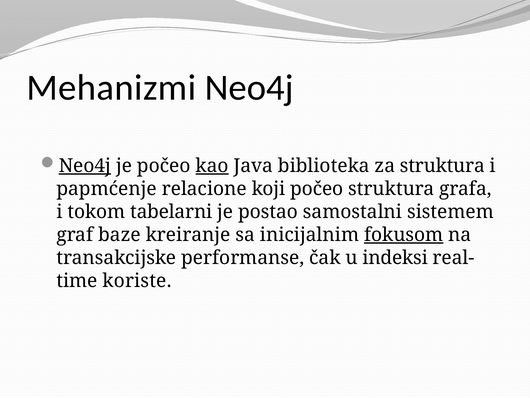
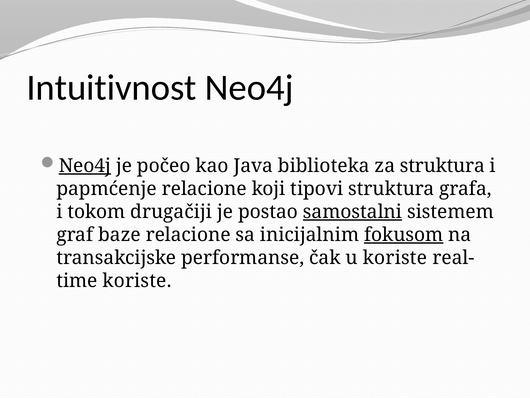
Mehanizmi: Mehanizmi -> Intuitivnost (112, 88)
kao underline: present -> none (212, 166)
koji počeo: počeo -> tipovi (317, 189)
tabelarni: tabelarni -> drugačiji (171, 212)
samostalni underline: none -> present (353, 212)
baze kreiranje: kreiranje -> relacione (188, 234)
u indeksi: indeksi -> koriste (395, 257)
